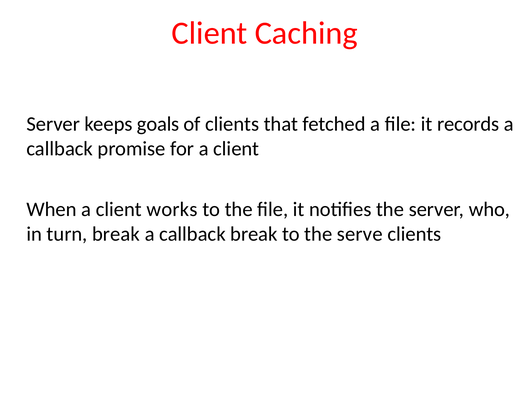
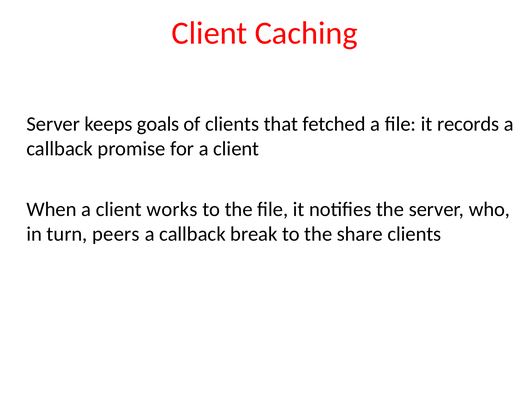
turn break: break -> peers (116, 234)
serve: serve -> share (360, 234)
